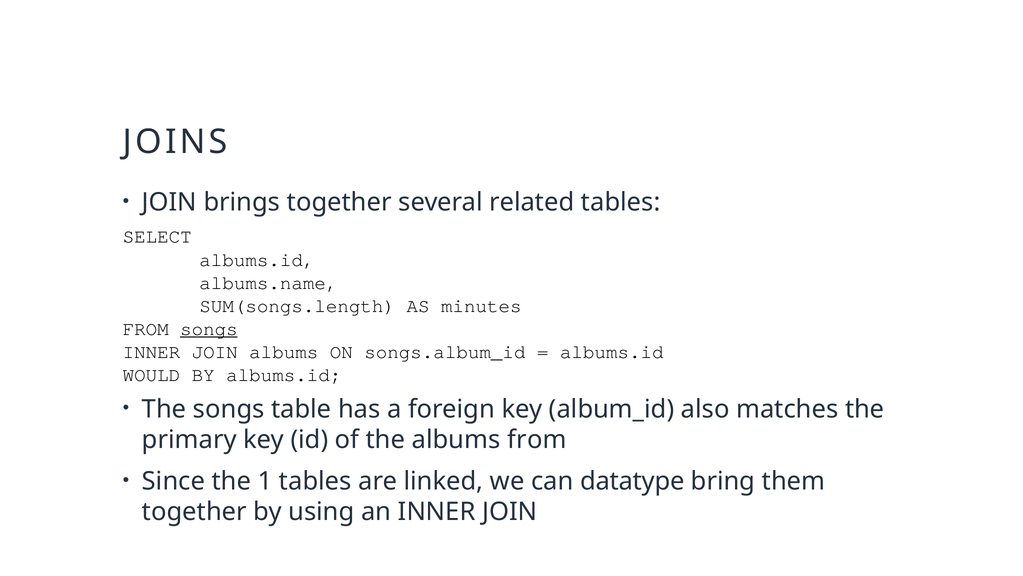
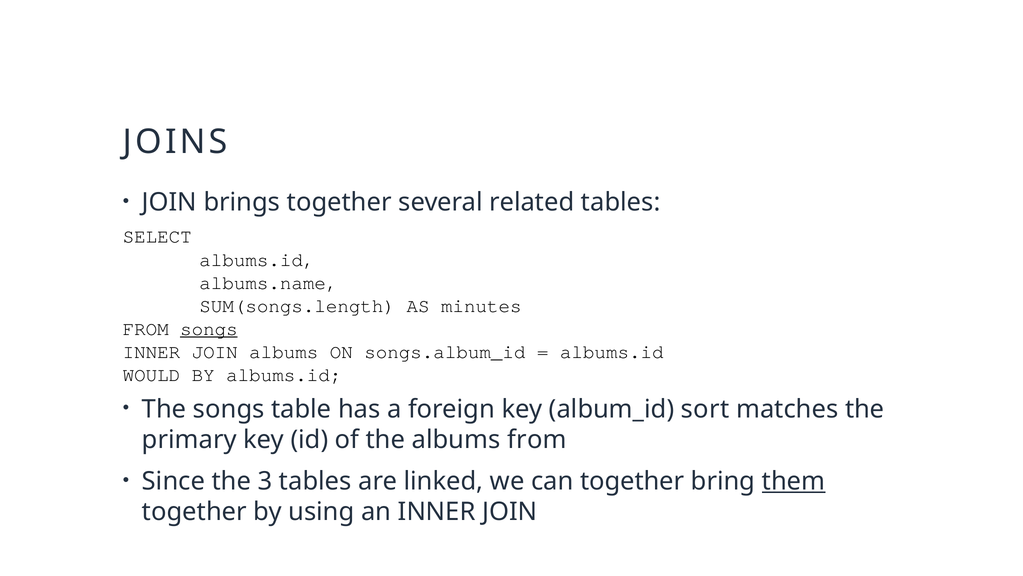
also: also -> sort (705, 409)
1: 1 -> 3 (265, 481)
can datatype: datatype -> together (632, 481)
them underline: none -> present (794, 481)
